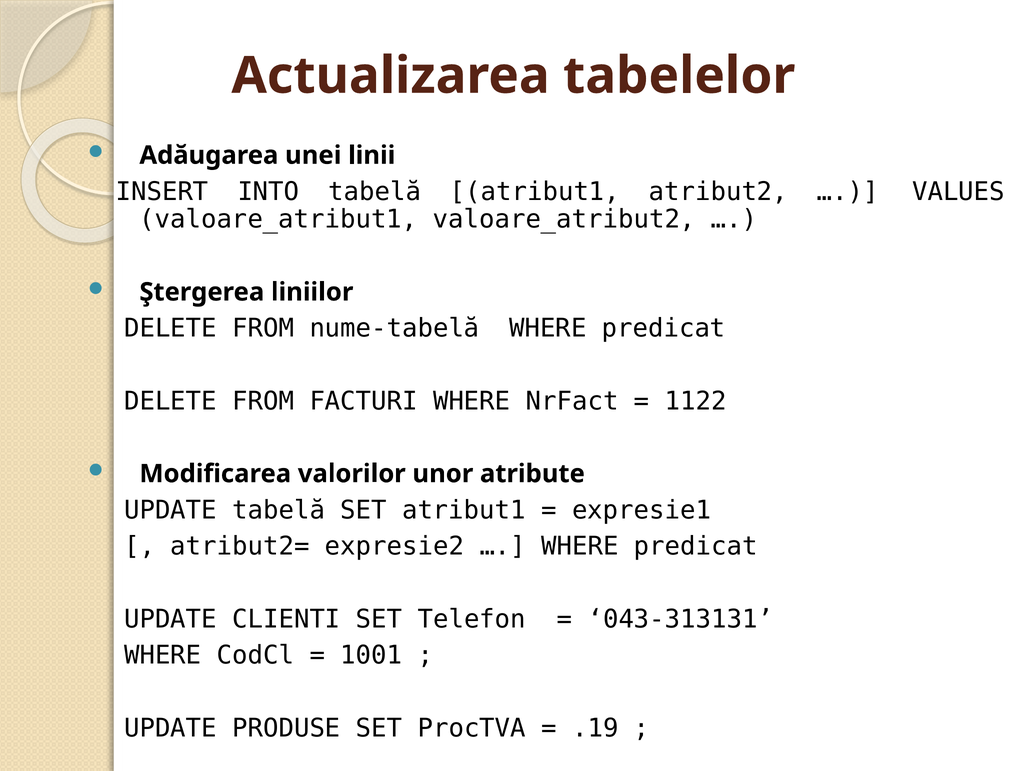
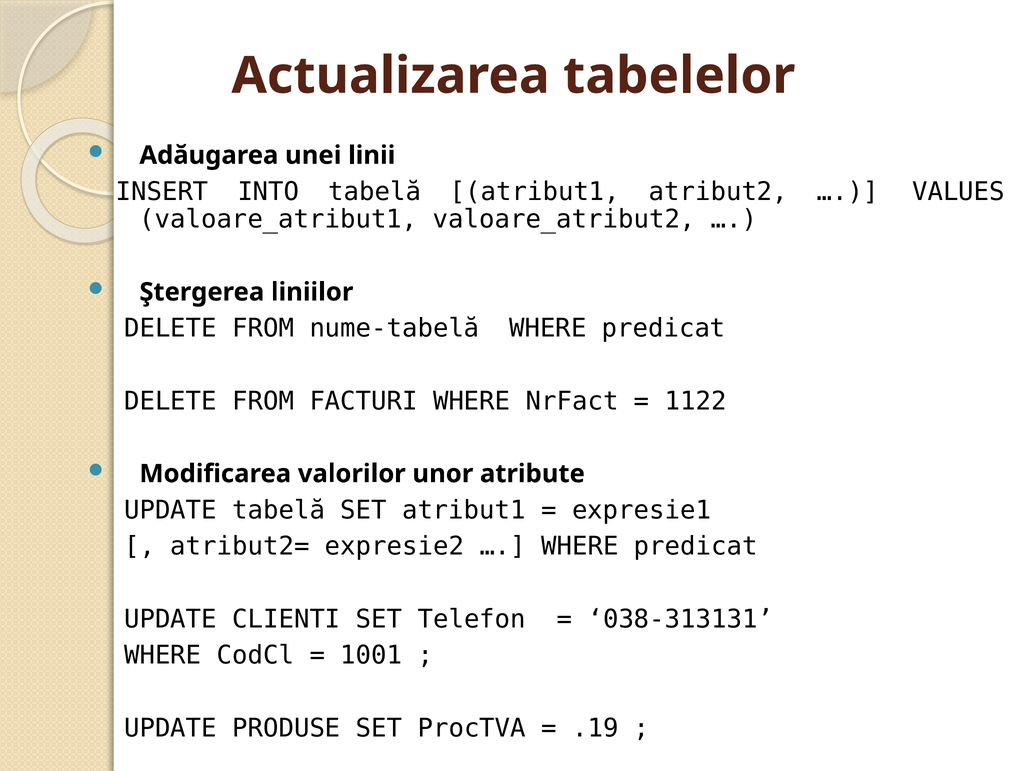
043-313131: 043-313131 -> 038-313131 (680, 618)
